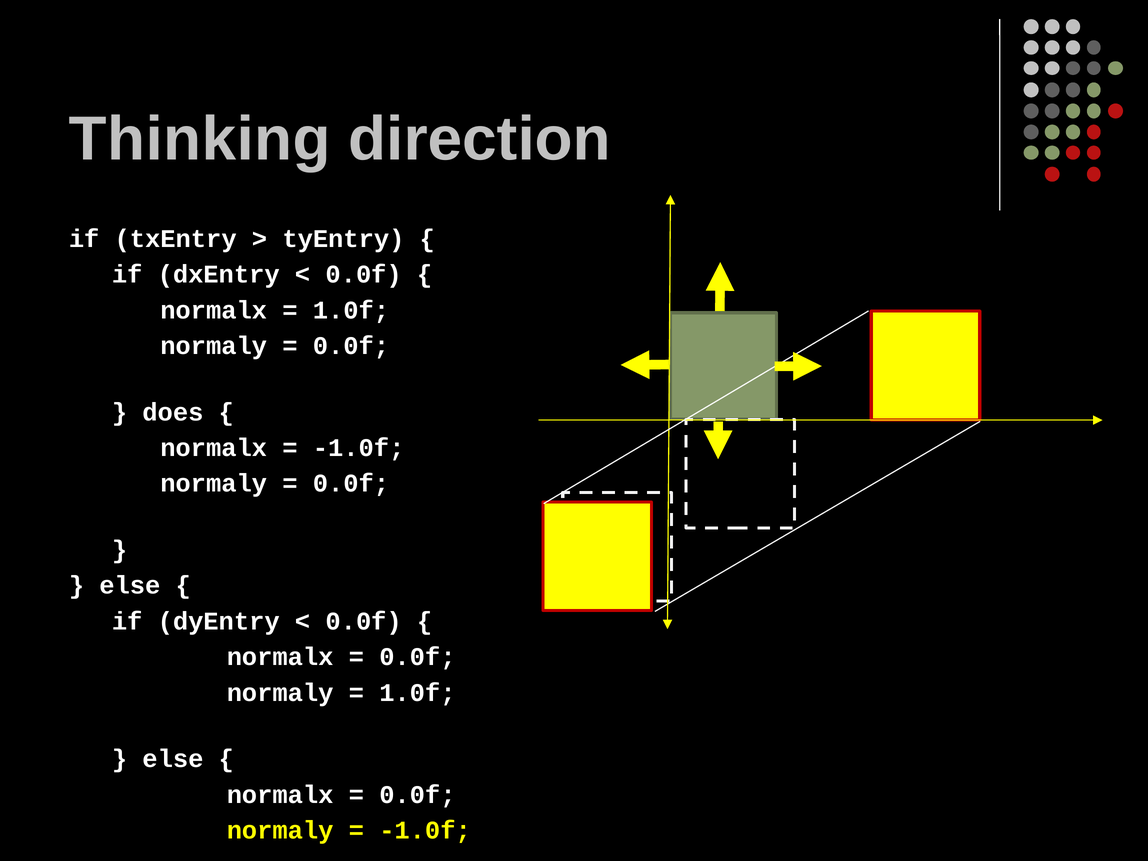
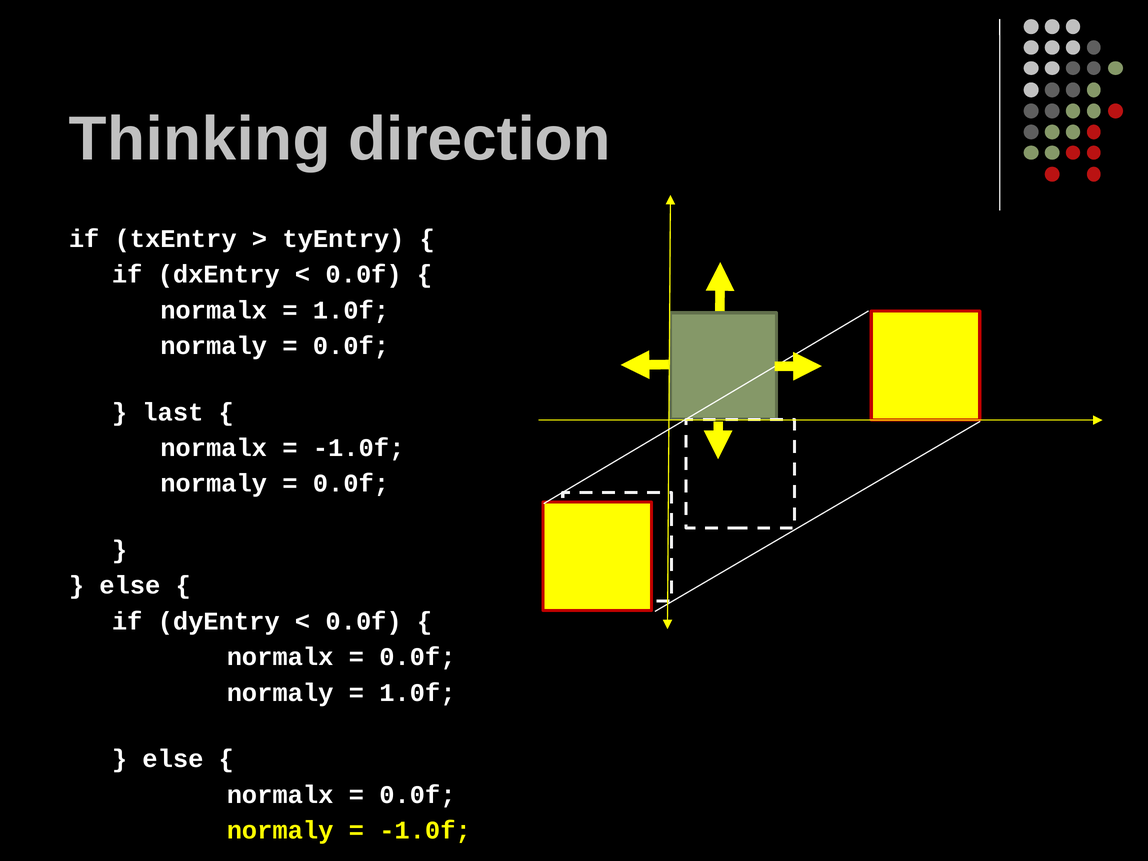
does: does -> last (173, 412)
